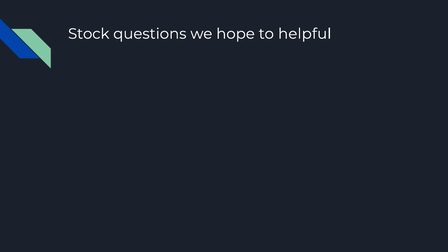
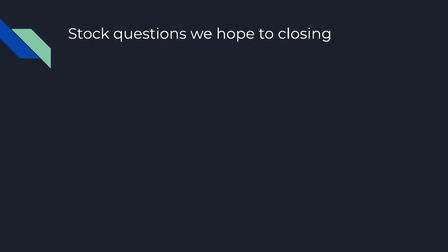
helpful: helpful -> closing (305, 34)
